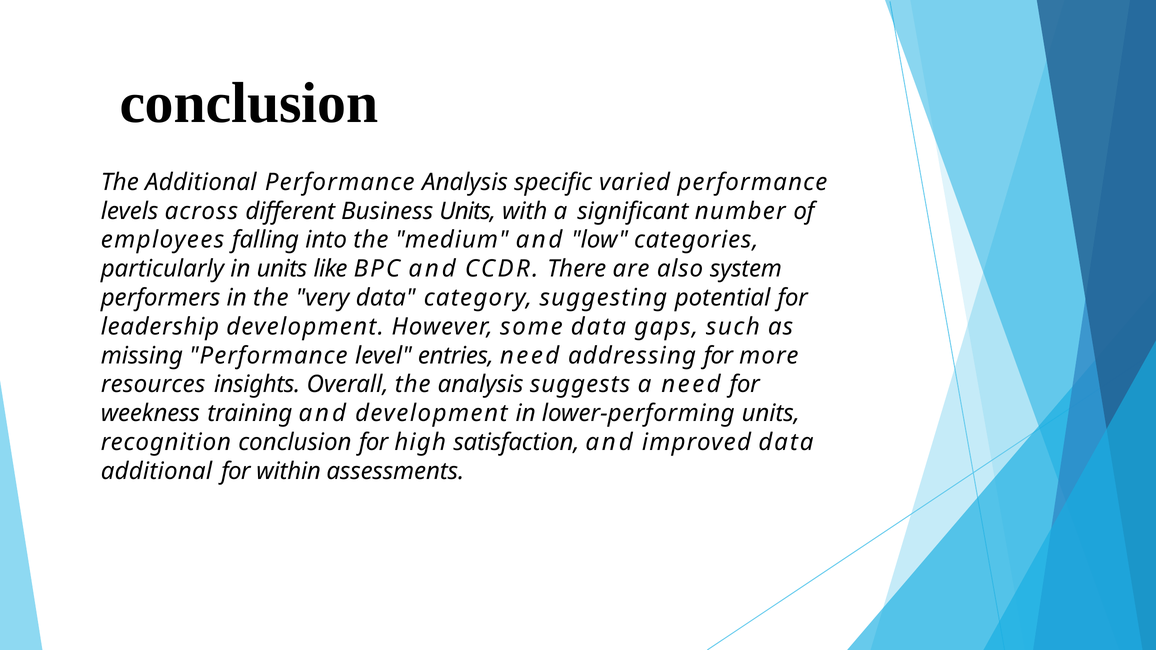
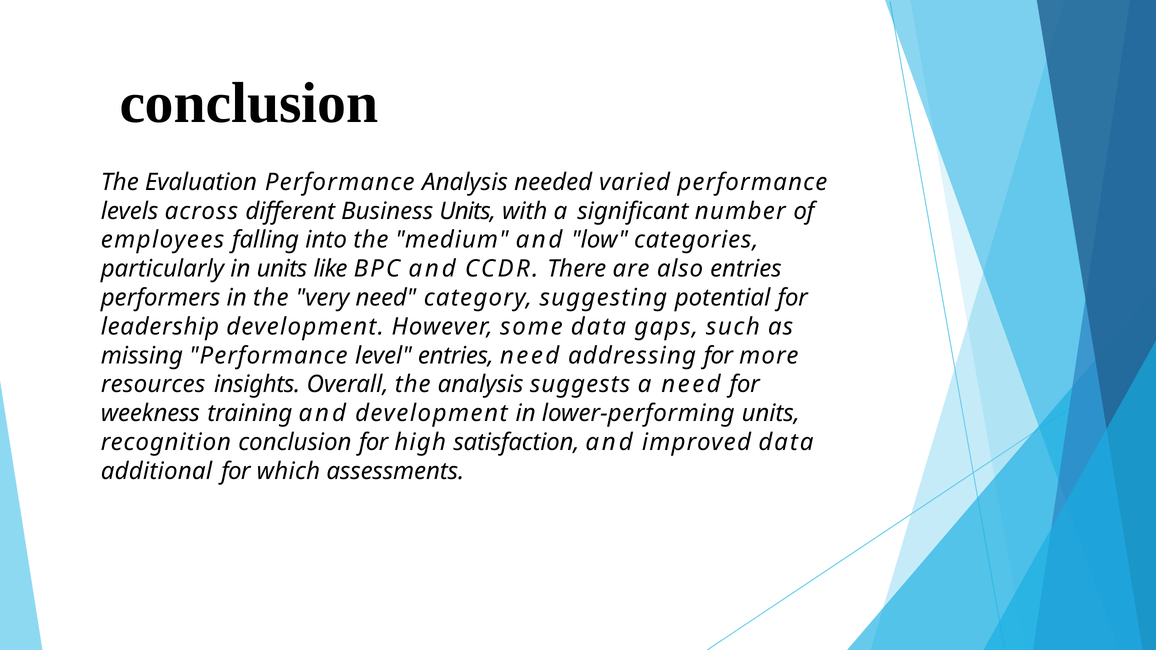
The Additional: Additional -> Evaluation (201, 182)
specific: specific -> needed (553, 182)
also system: system -> entries (746, 269)
very data: data -> need (386, 298)
within: within -> which (288, 471)
